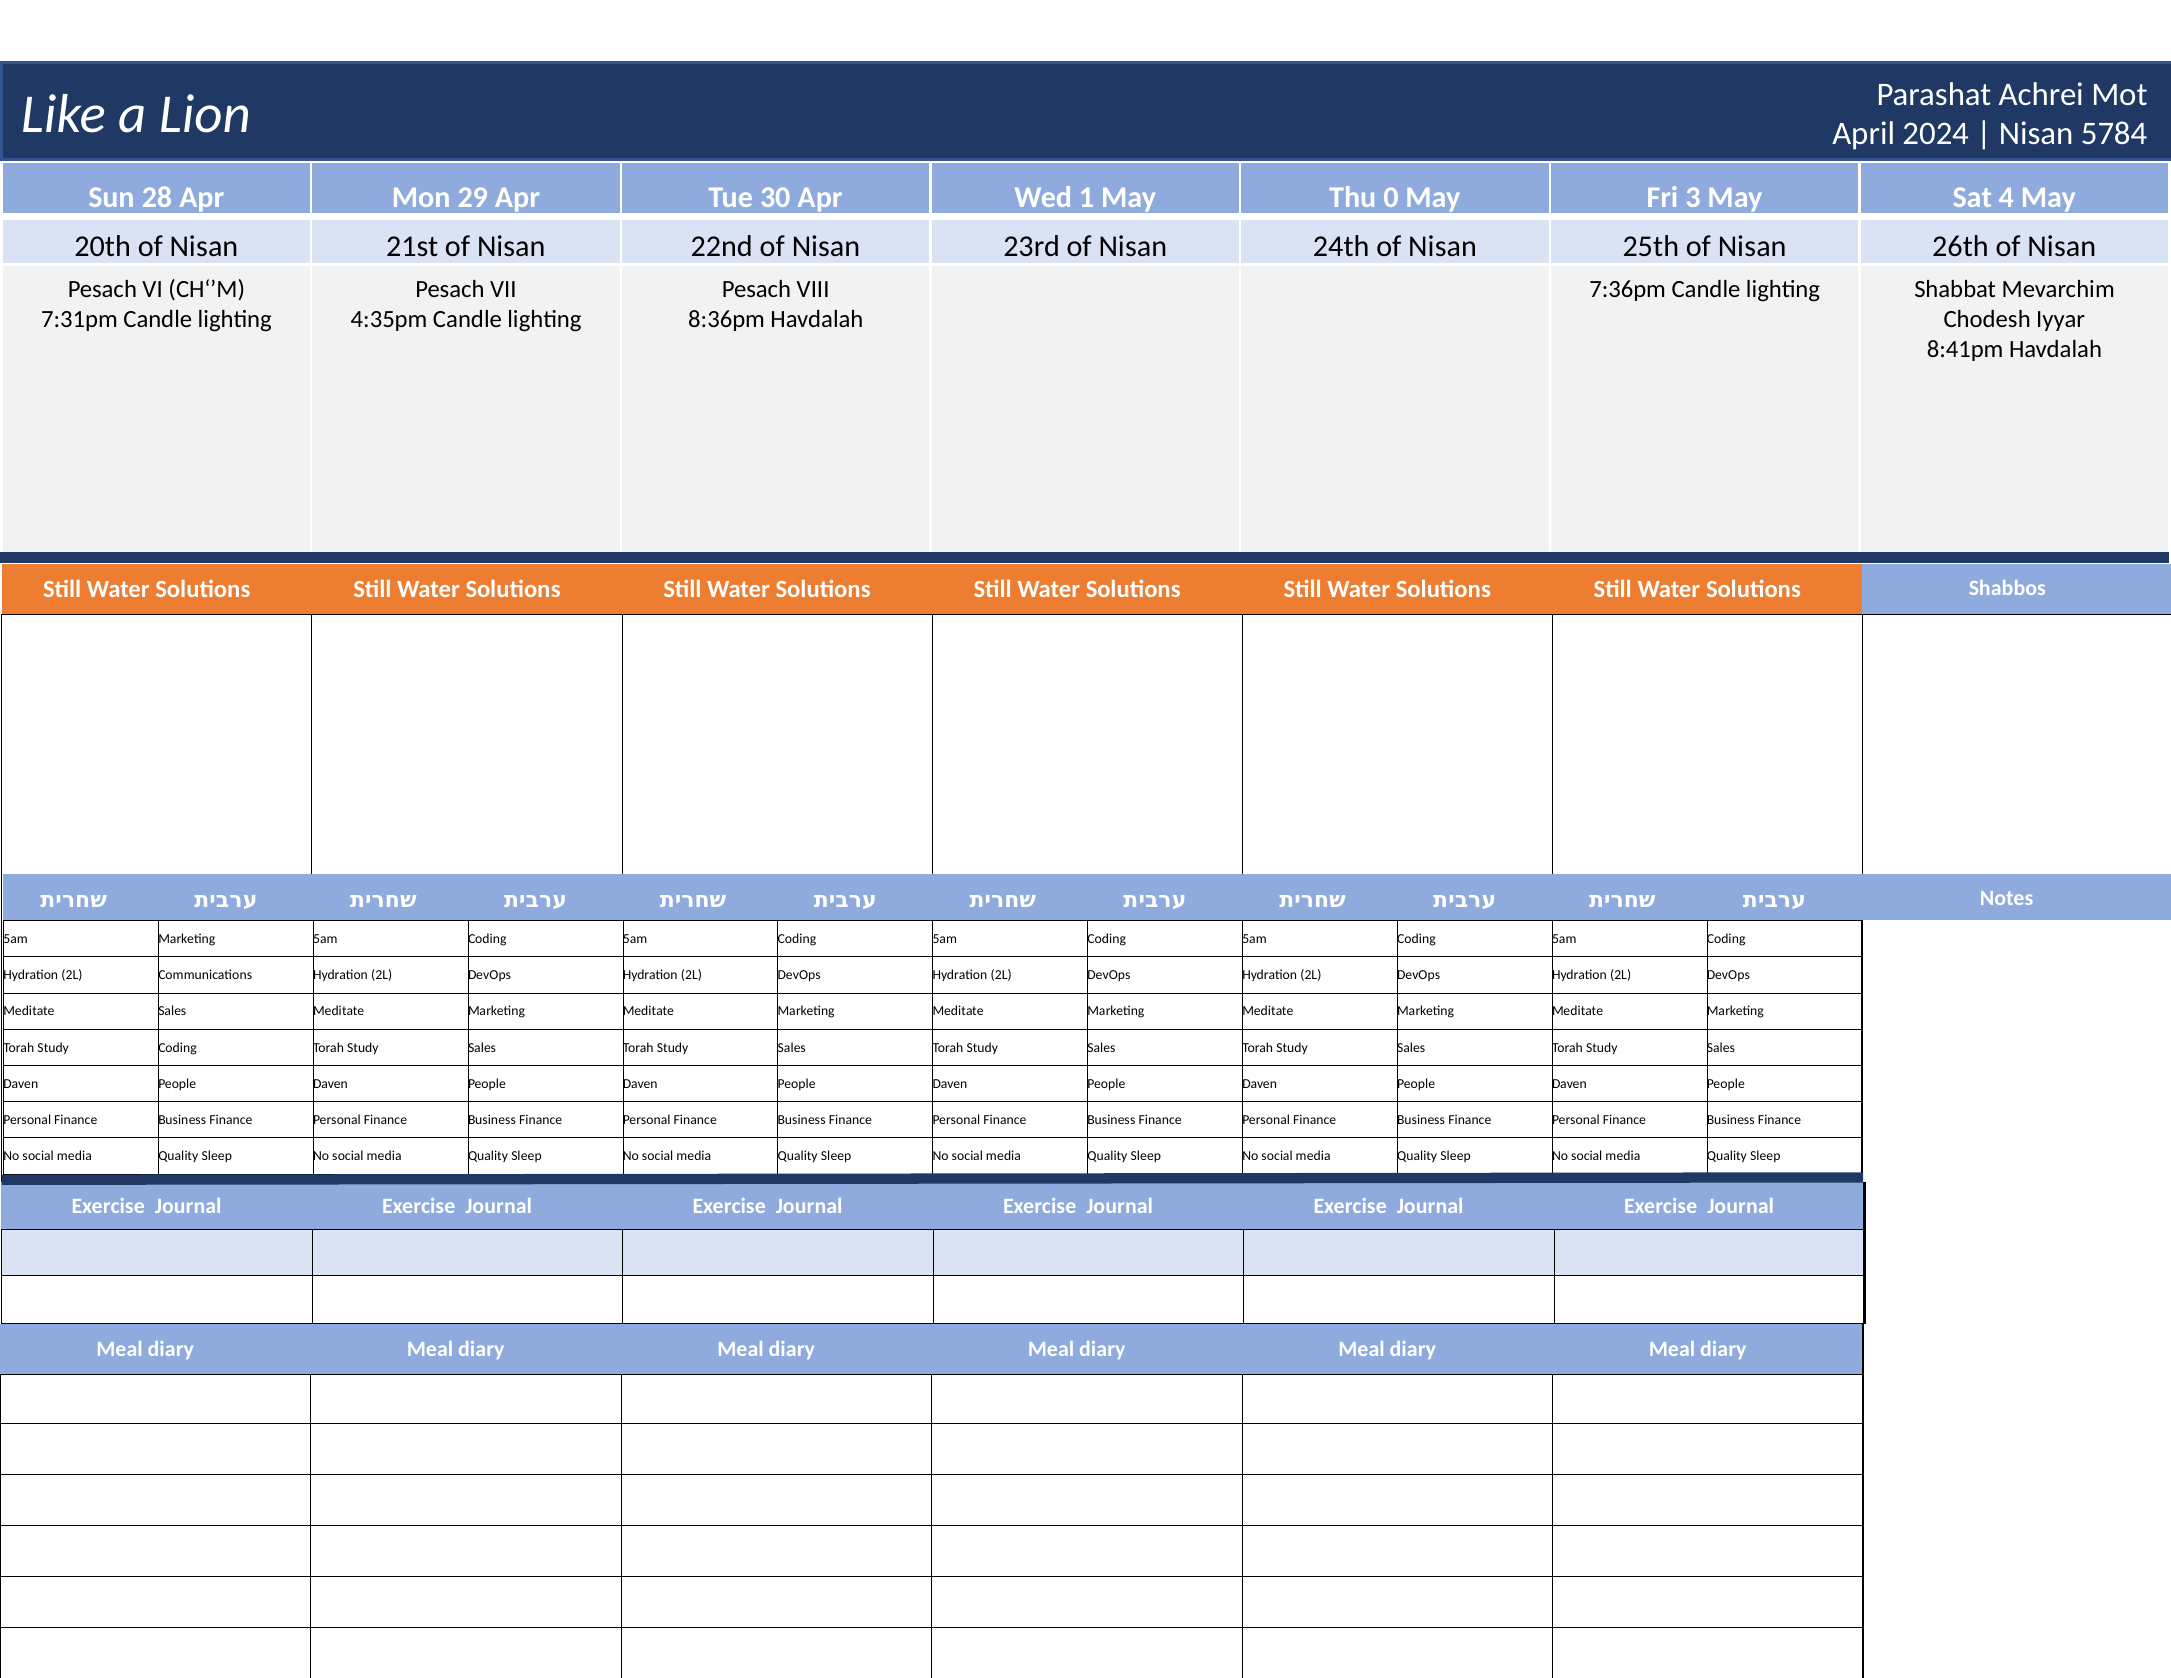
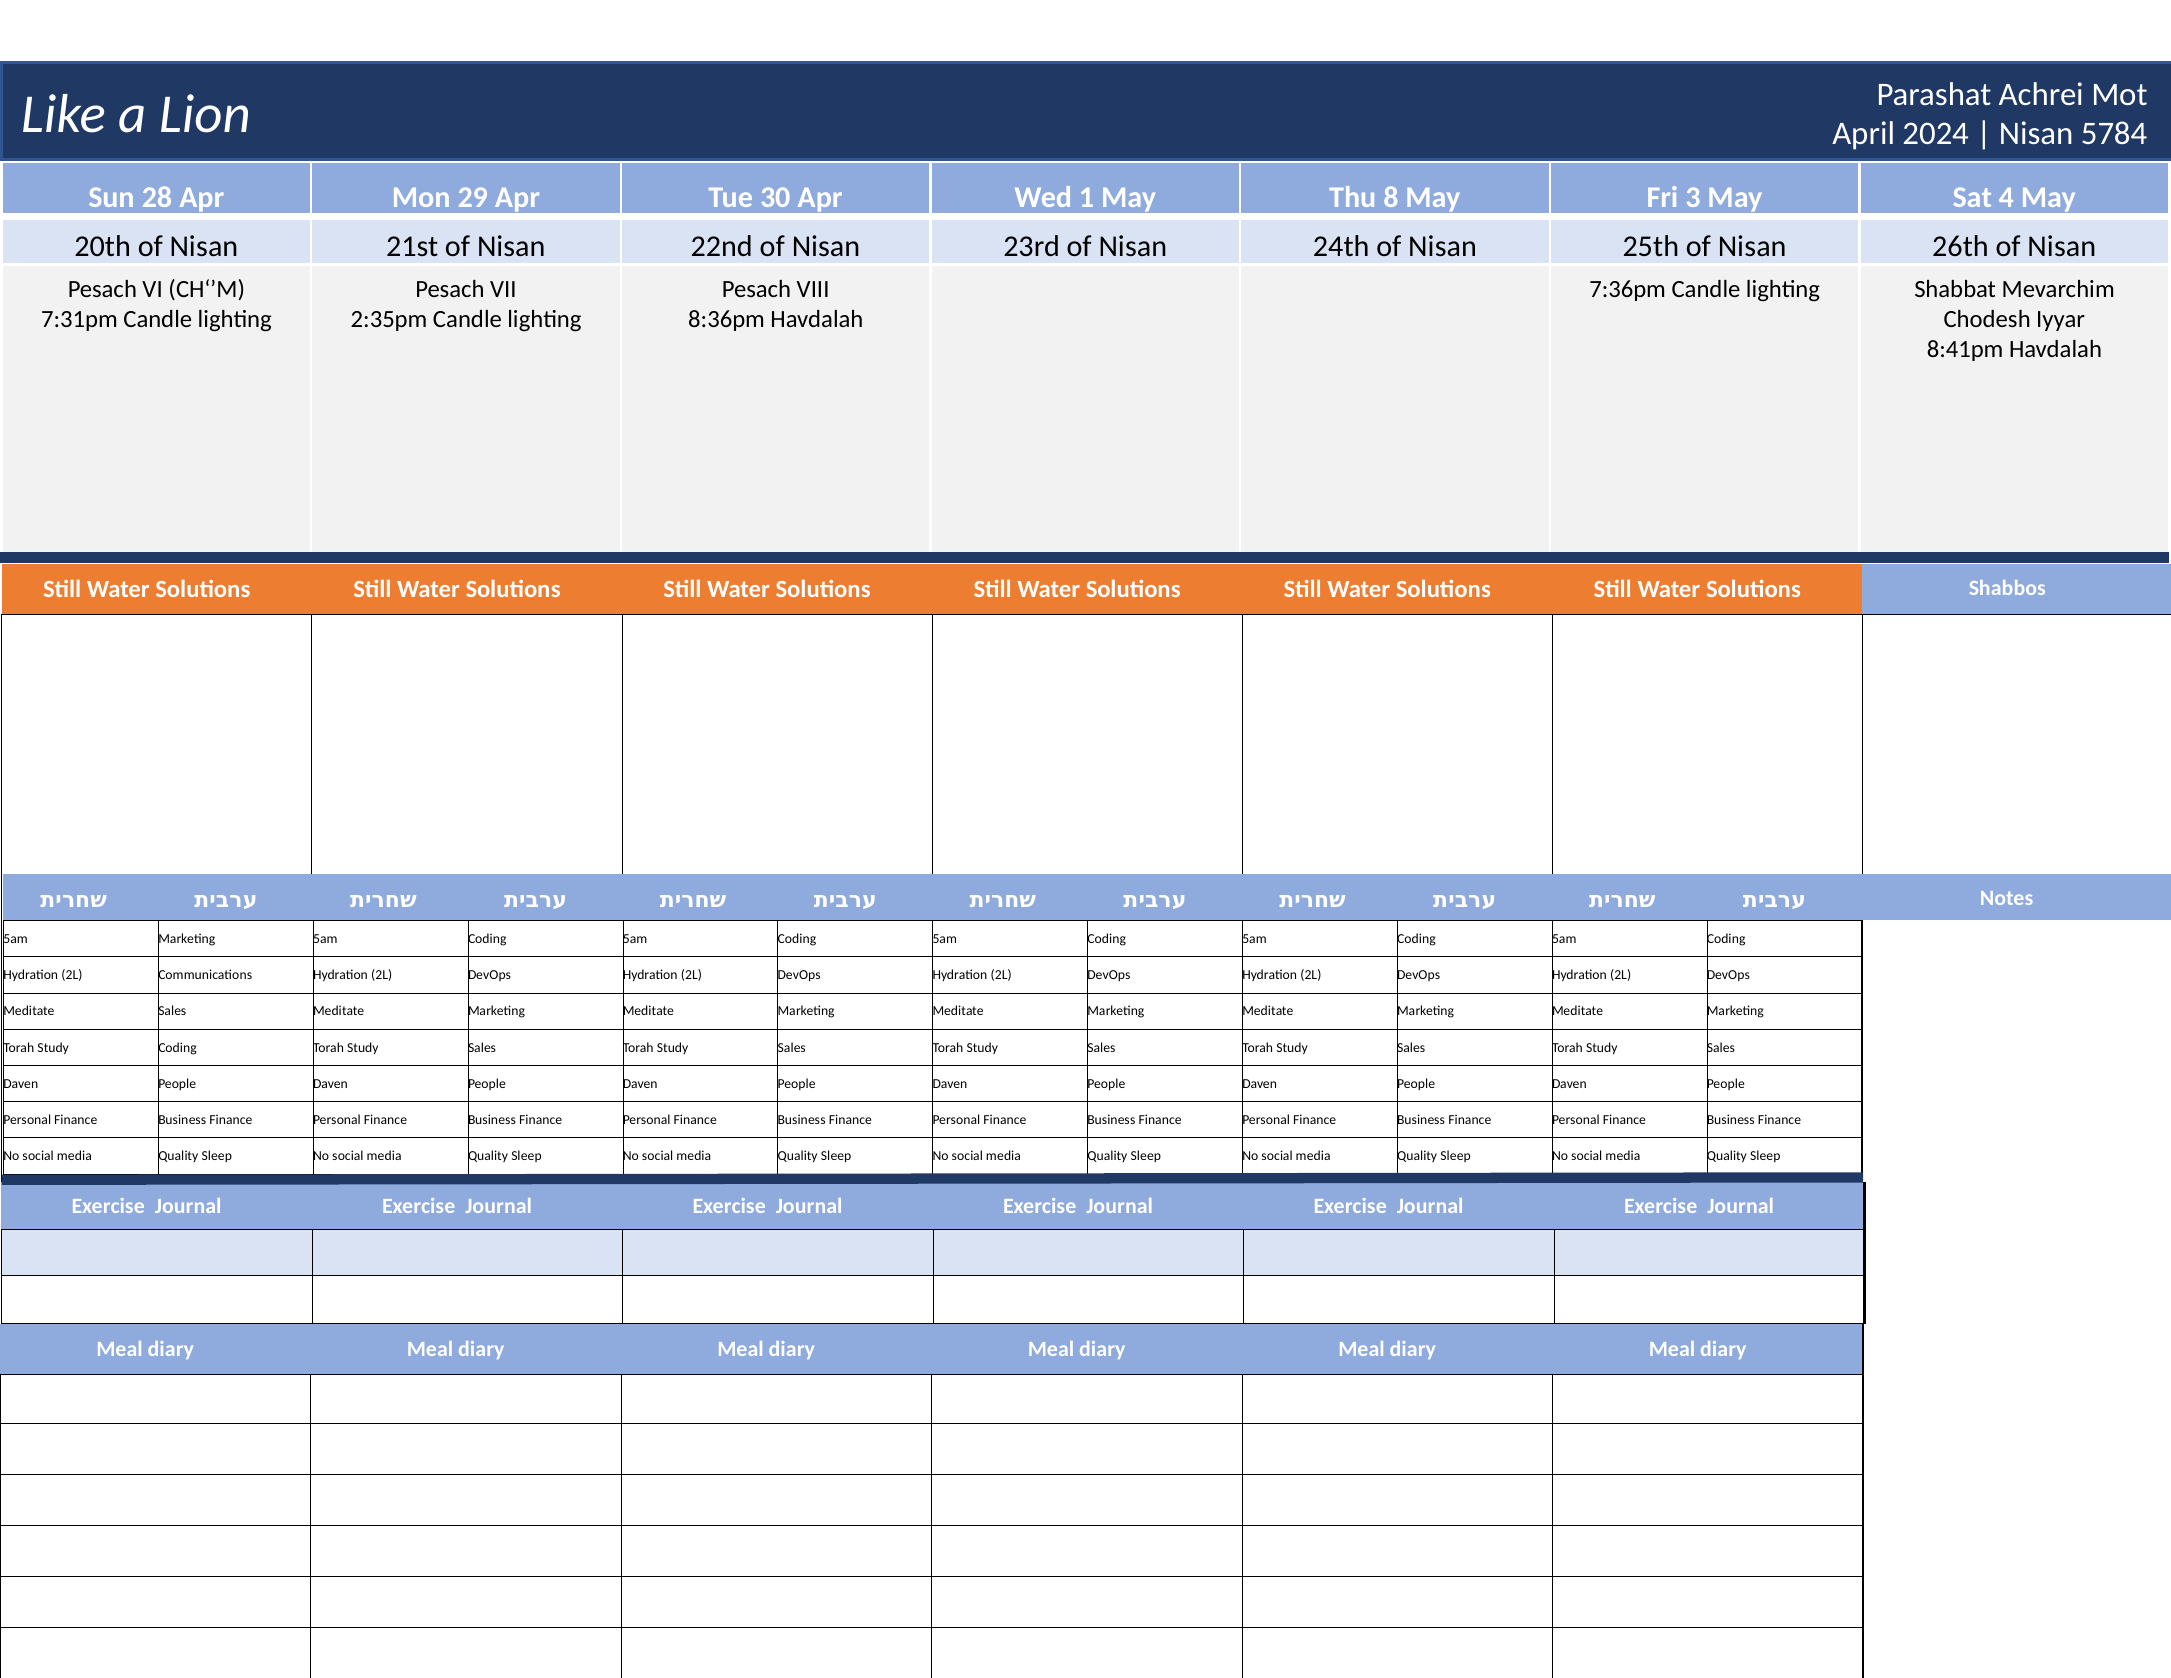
0: 0 -> 8 (1391, 198)
4:35pm: 4:35pm -> 2:35pm (389, 319)
